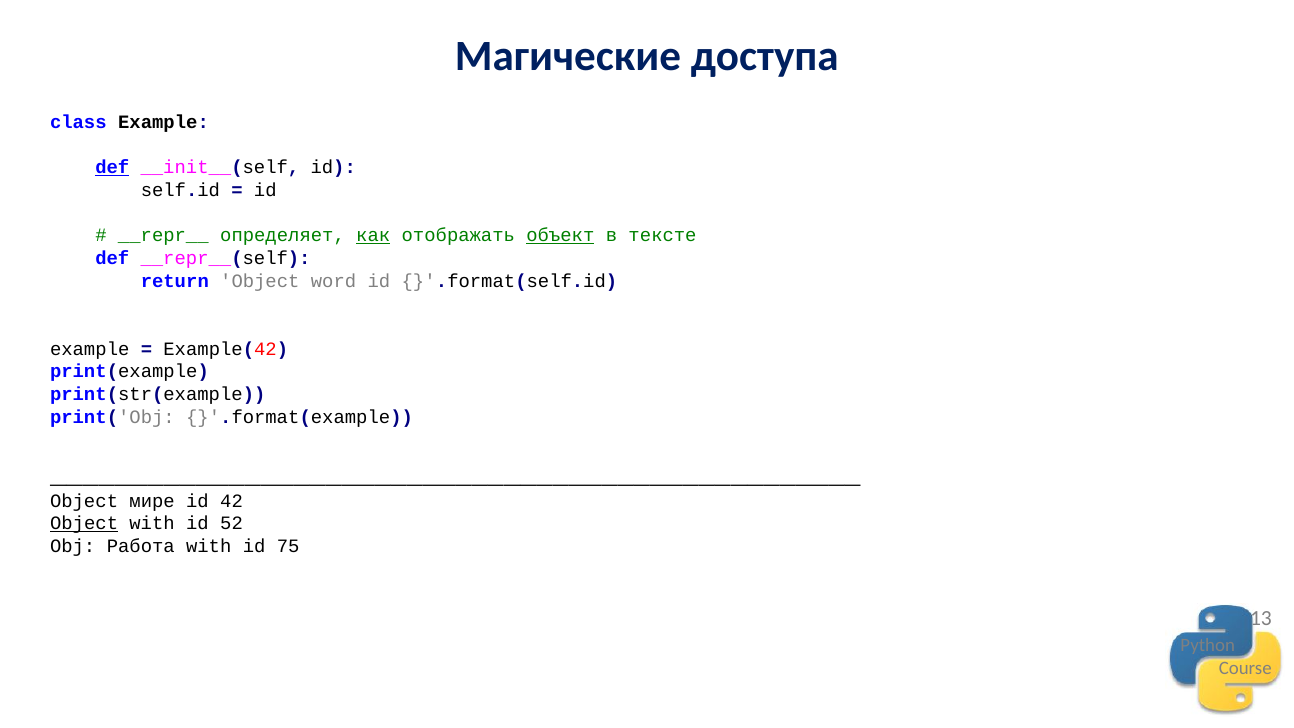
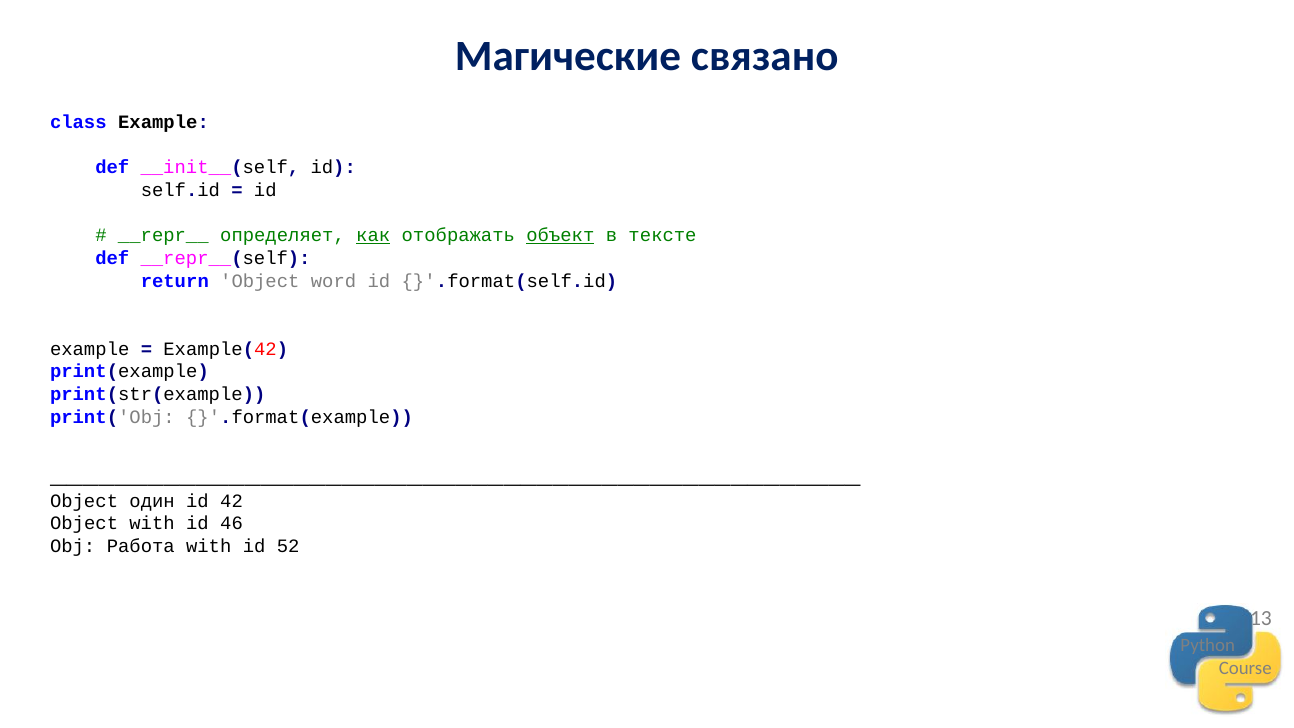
доступа: доступа -> связано (765, 56)
def underline: present -> none (112, 168)
мире: мире -> один (152, 501)
Object underline: present -> none (84, 524)
52: 52 -> 46 (232, 524)
75: 75 -> 52 (288, 546)
